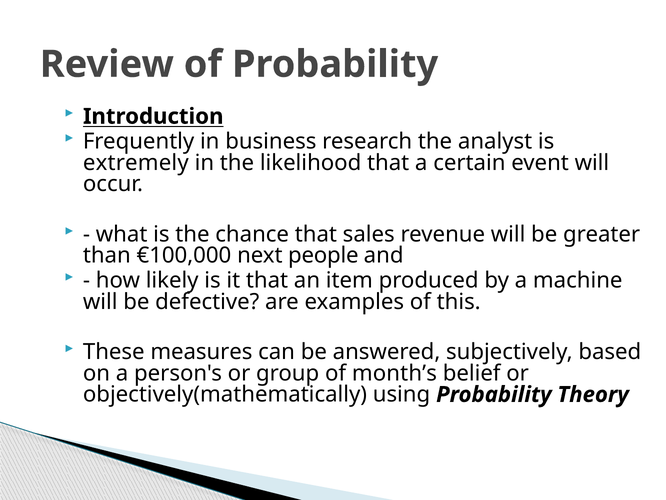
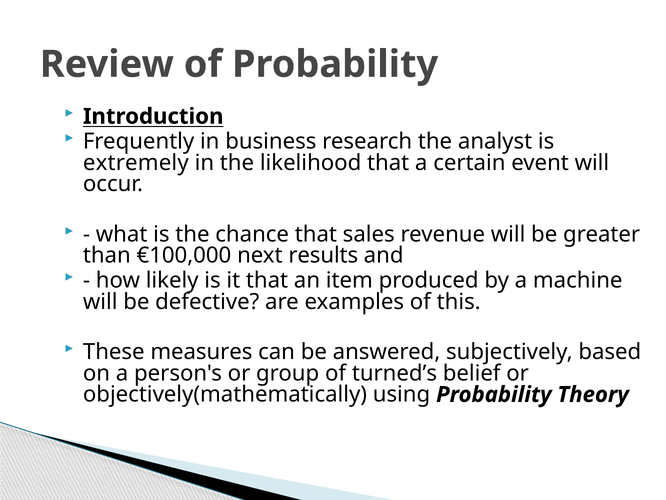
people: people -> results (323, 255)
month’s: month’s -> turned’s (394, 373)
